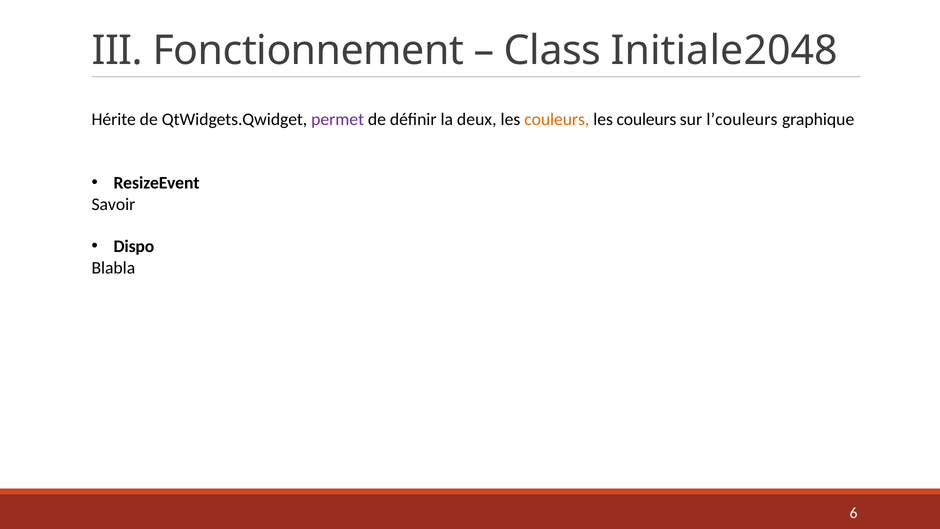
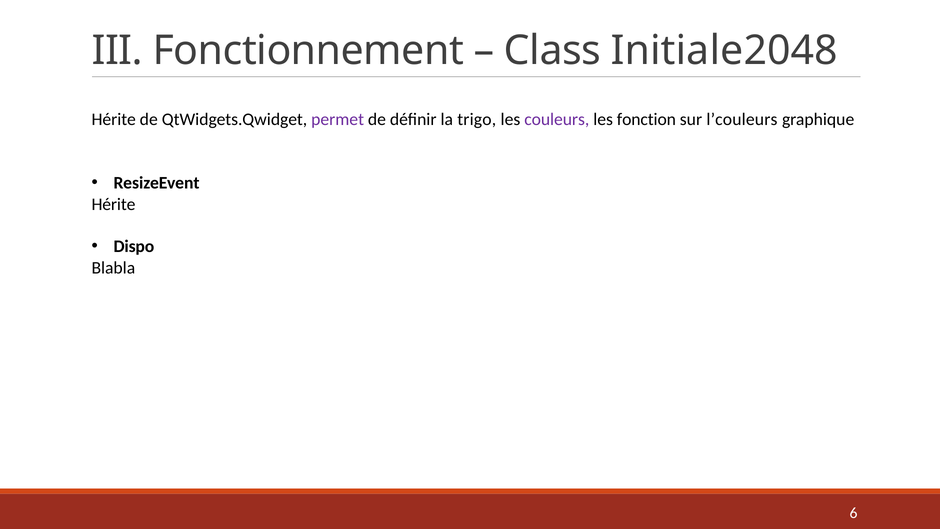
deux: deux -> trigo (477, 120)
couleurs colour: orange -> purple (557, 120)
couleurs: couleurs -> fonction (646, 120)
Savoir: Savoir -> Hérite (113, 204)
